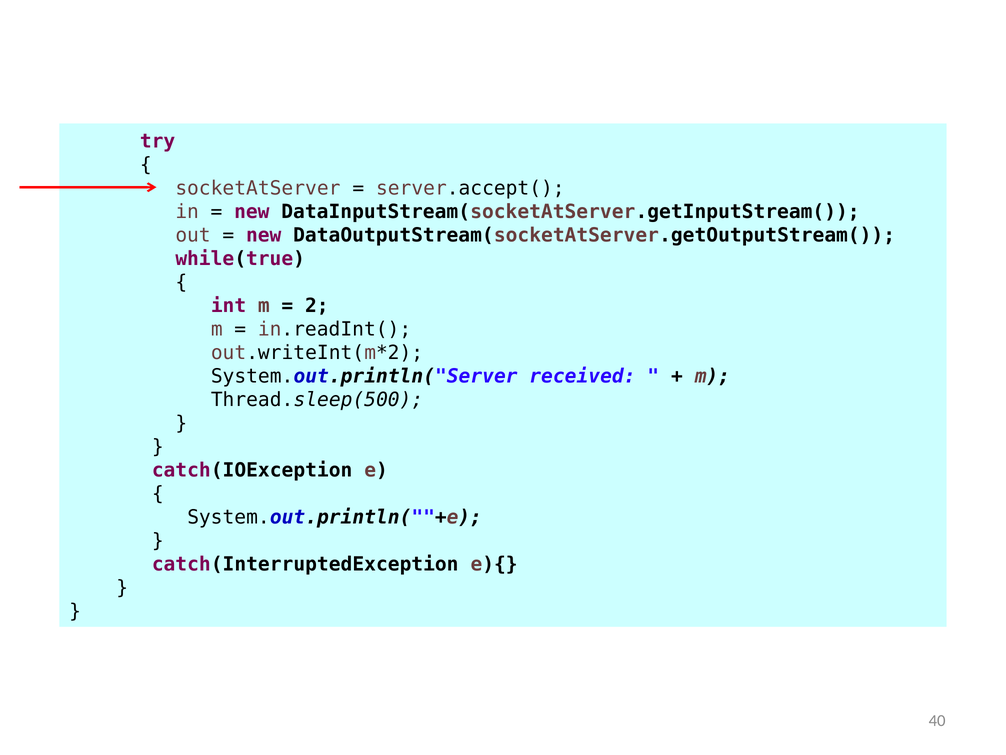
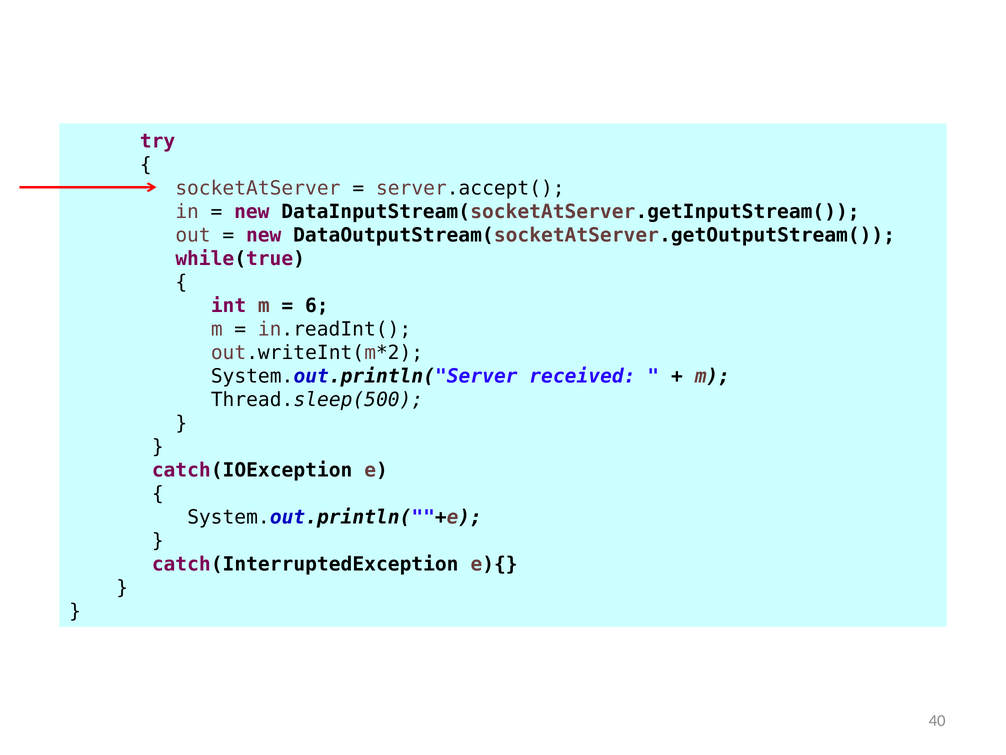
2: 2 -> 6 (317, 306)
